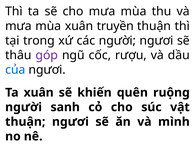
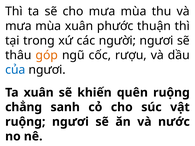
truyền: truyền -> phước (115, 26)
góp colour: purple -> orange (47, 55)
người: người -> chẳng (24, 107)
thuận: thuận -> ruộng (25, 122)
mình: mình -> nước (174, 122)
